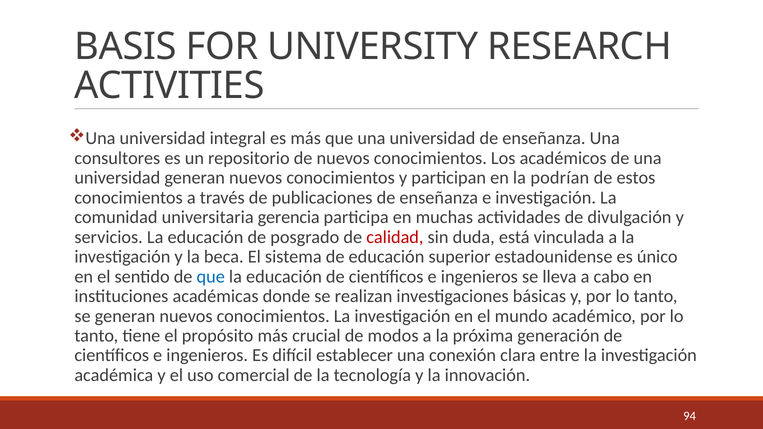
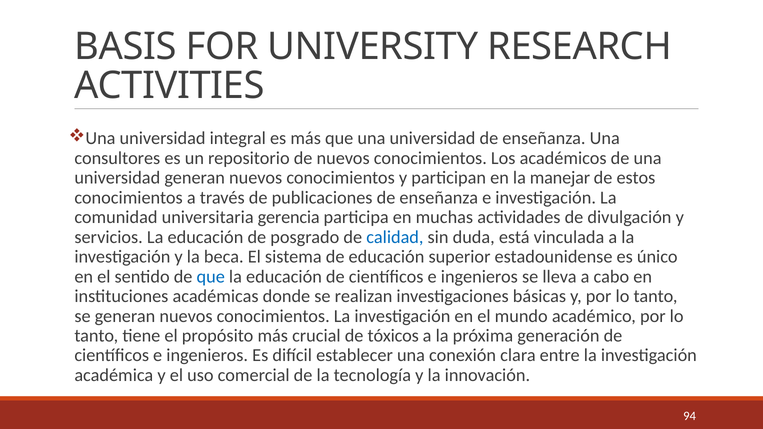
podrían: podrían -> manejar (560, 178)
calidad colour: red -> blue (395, 237)
modos: modos -> tóxicos (393, 336)
